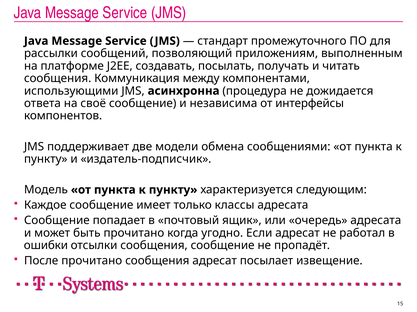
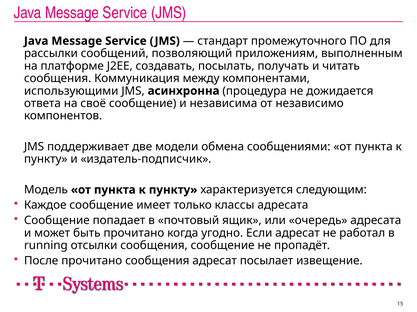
интерфейсы: интерфейсы -> независимо (310, 104)
ошибки: ошибки -> running (46, 246)
